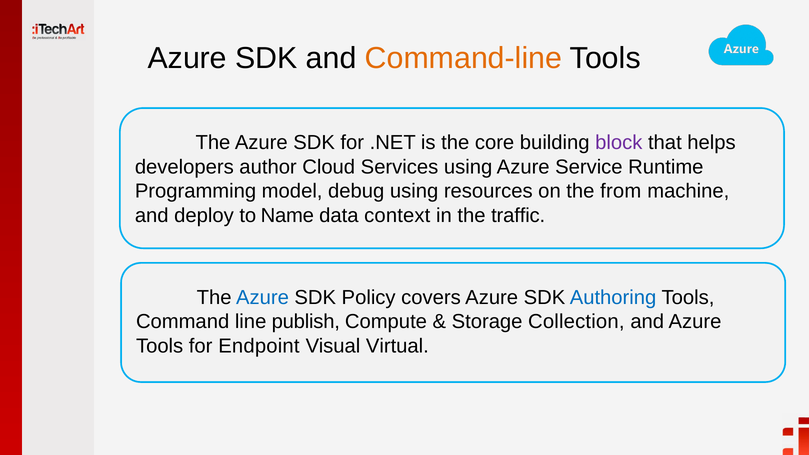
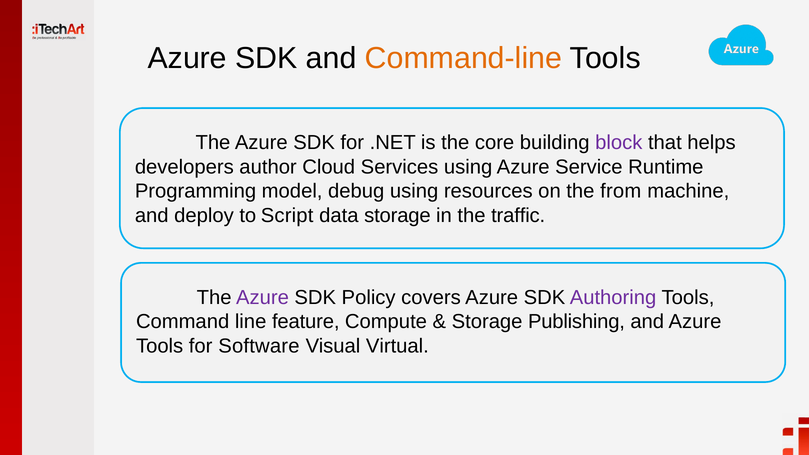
Name: Name -> Script (287, 215)
data context: context -> storage (397, 215)
Azure colour: blue -> purple (262, 297)
Authoring colour: blue -> purple (613, 297)
publish: publish -> feature (306, 322)
Collection: Collection -> Publishing (576, 322)
Endpoint: Endpoint -> Software (259, 346)
